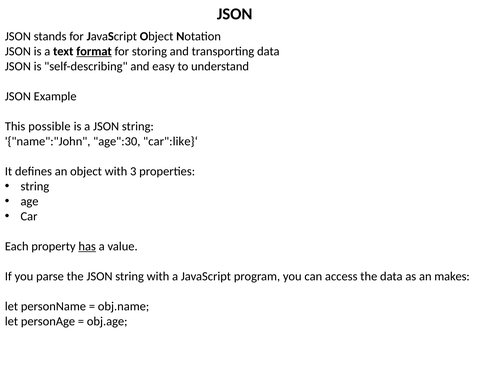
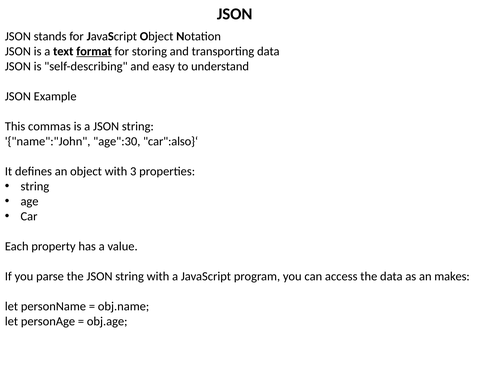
possible: possible -> commas (49, 126)
car":like}‘: car":like}‘ -> car":also}‘ (171, 141)
has underline: present -> none (87, 246)
